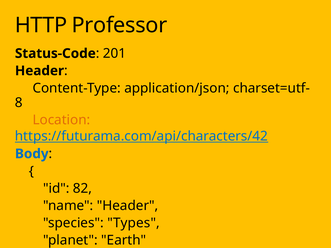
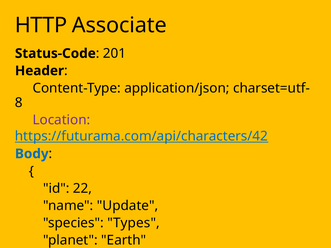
Professor: Professor -> Associate (119, 25)
Location colour: orange -> purple (61, 120)
82: 82 -> 22 (83, 189)
name Header: Header -> Update (128, 206)
